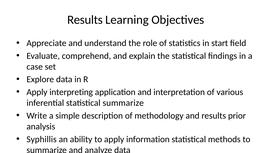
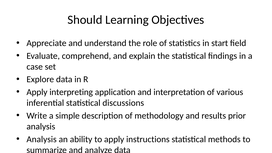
Results: Results -> Should (85, 20)
statistical summarize: summarize -> discussions (123, 103)
Syphillis: Syphillis -> Analysis (42, 139)
information: information -> instructions (148, 139)
